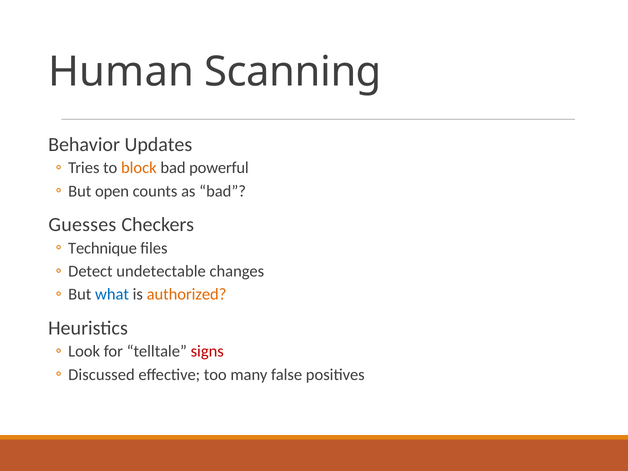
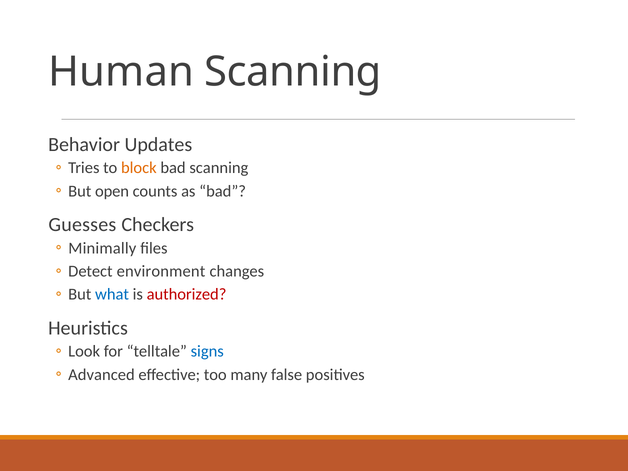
bad powerful: powerful -> scanning (219, 168)
Technique: Technique -> Minimally (102, 248)
undetectable: undetectable -> environment (161, 271)
authorized colour: orange -> red (187, 294)
signs colour: red -> blue (207, 351)
Discussed: Discussed -> Advanced (102, 375)
